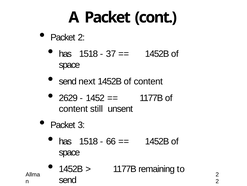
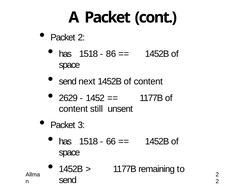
37: 37 -> 86 (111, 54)
